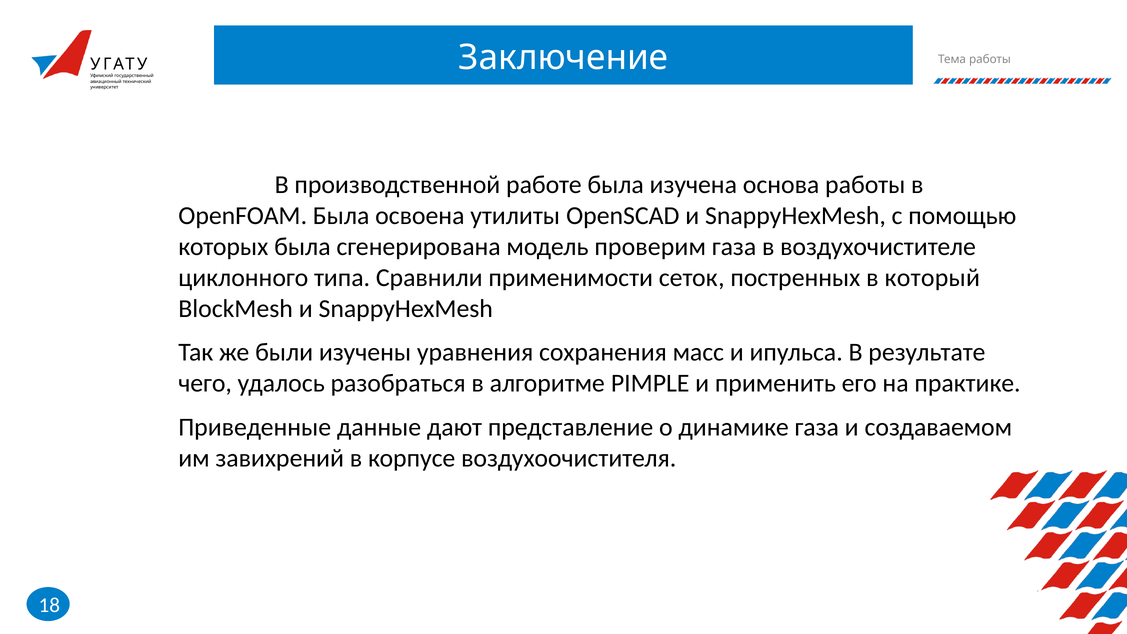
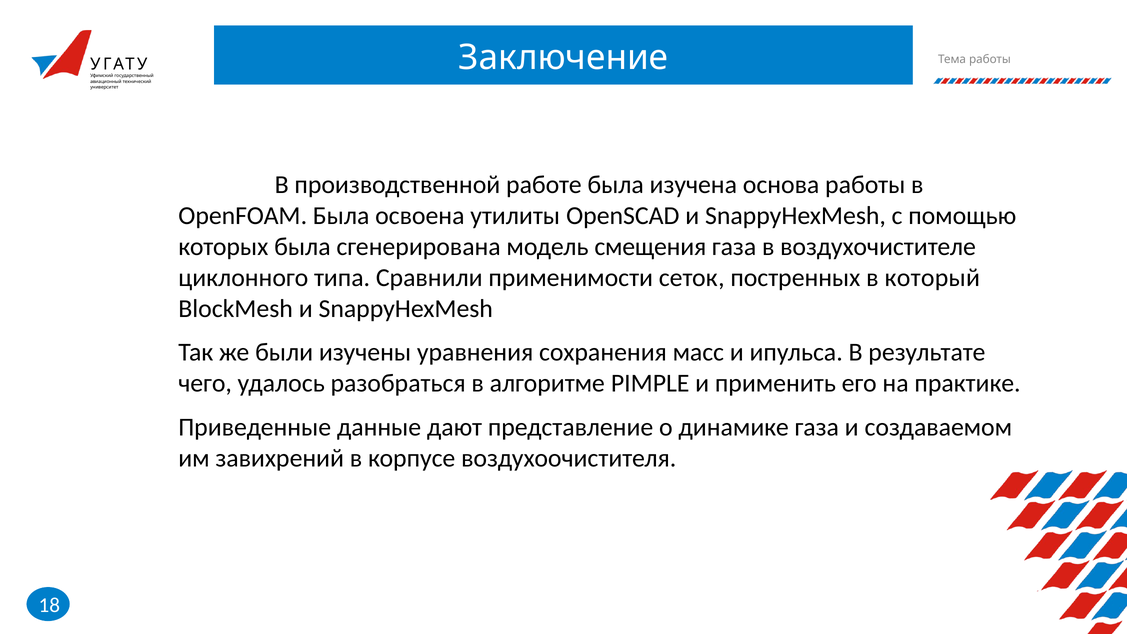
проверим: проверим -> смещения (650, 246)
